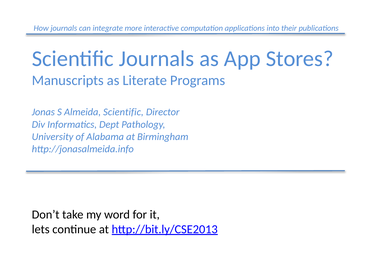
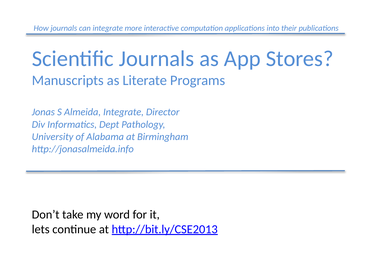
Almeida Scientific: Scientific -> Integrate (123, 112)
